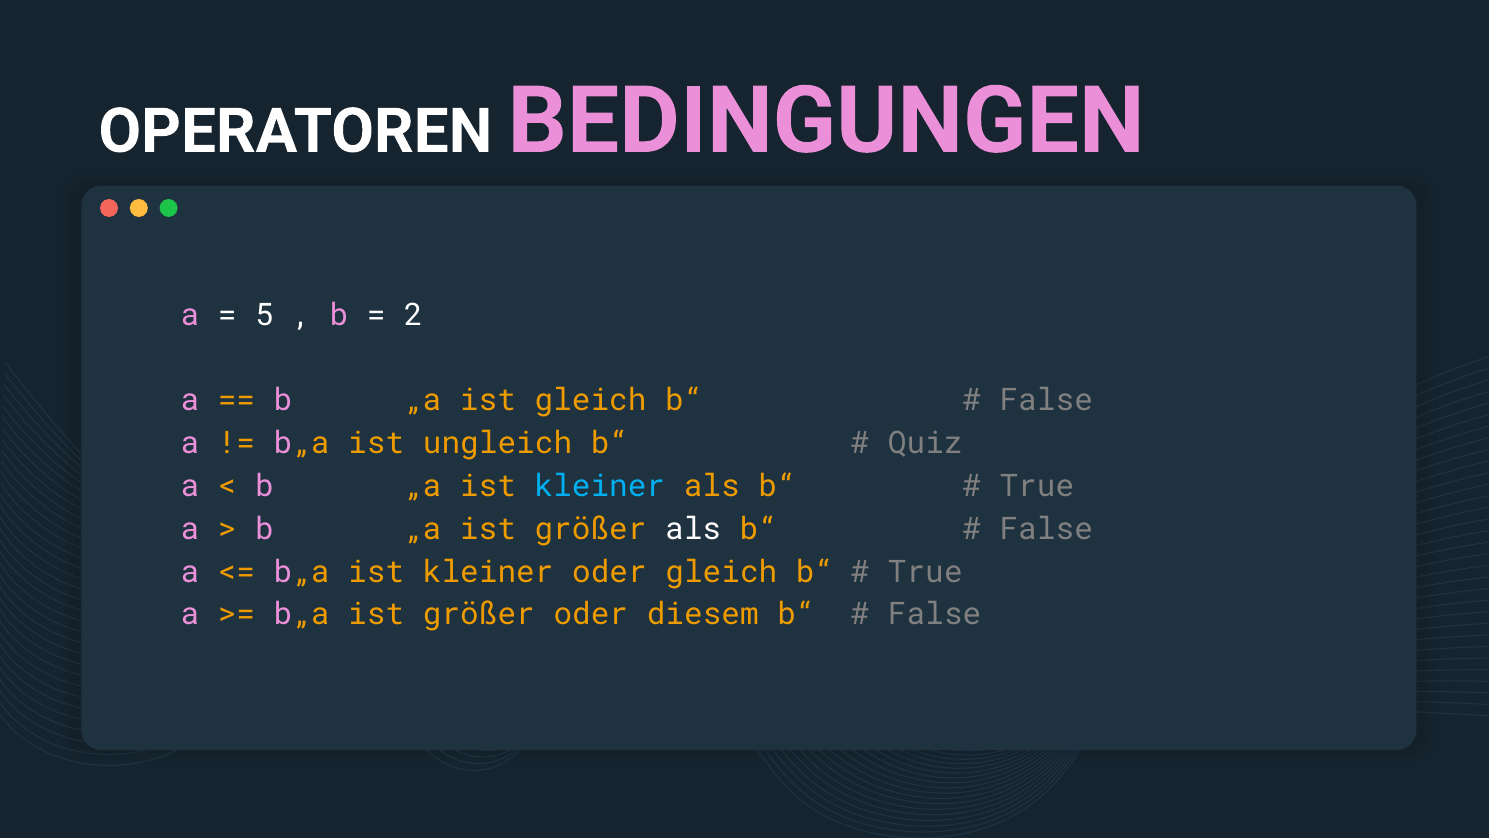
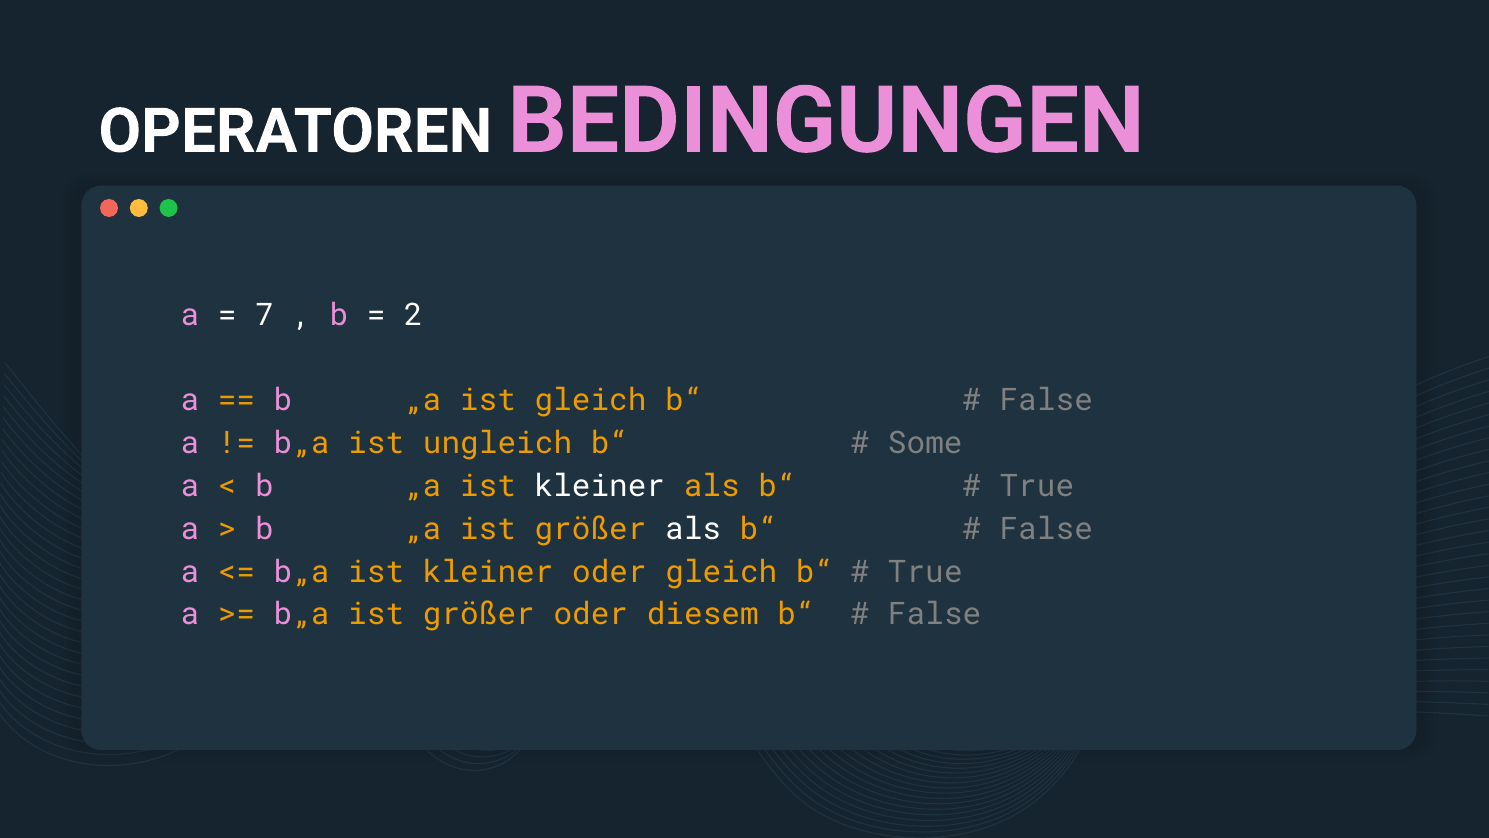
5: 5 -> 7 (264, 315)
Quiz: Quiz -> Some (925, 443)
kleiner colour: light blue -> white (600, 486)
